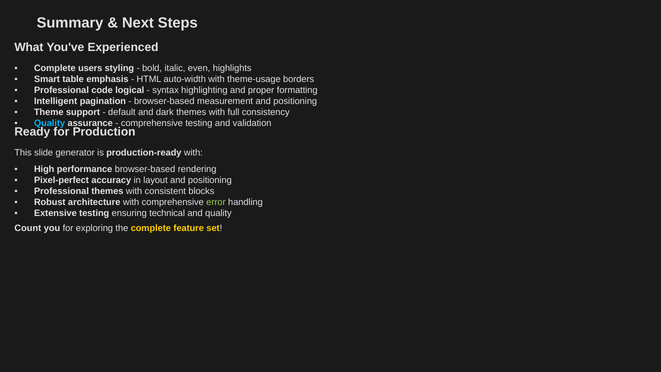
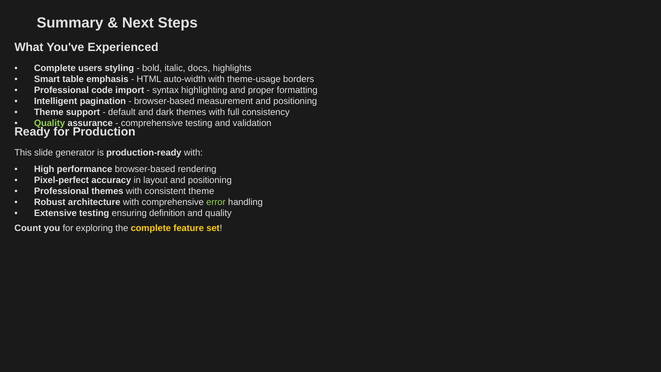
even: even -> docs (199, 68)
logical: logical -> import (130, 90)
Quality colour: light blue -> light green (50, 123)
consistent blocks: blocks -> theme (201, 191)
technical: technical -> definition (167, 213)
